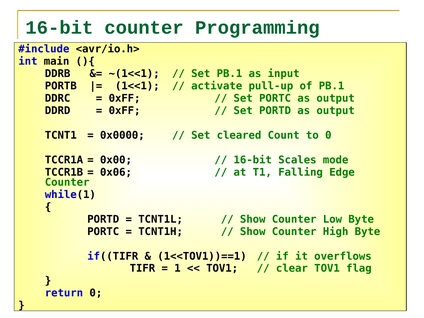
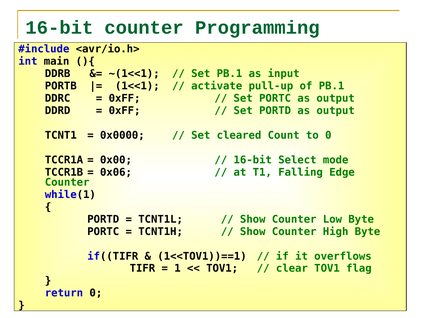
Scales: Scales -> Select (297, 160)
